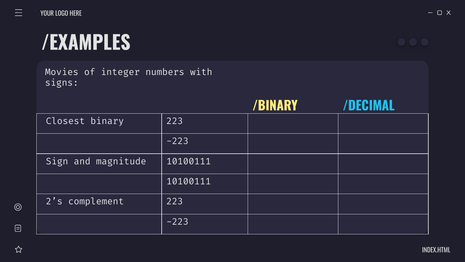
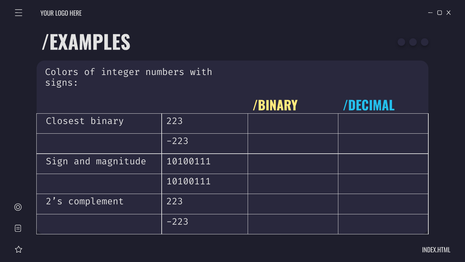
Movies: Movies -> Colors (62, 72)
